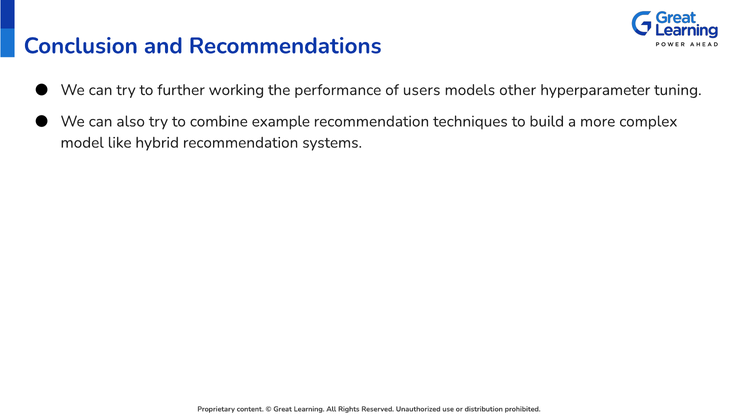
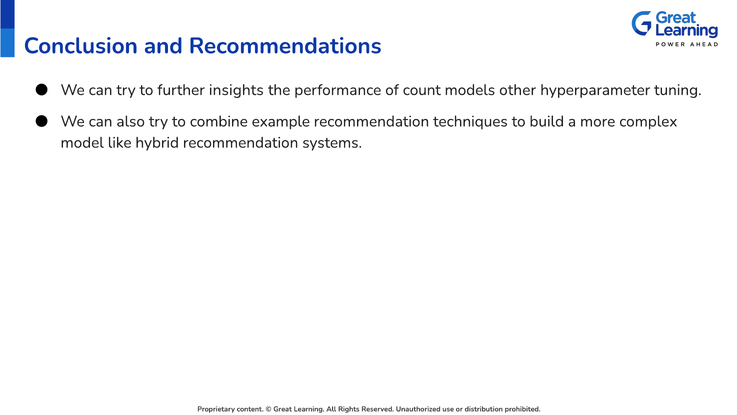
working: working -> insights (236, 90)
users: users -> count (422, 90)
